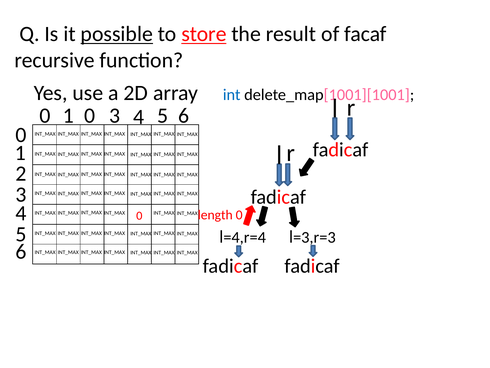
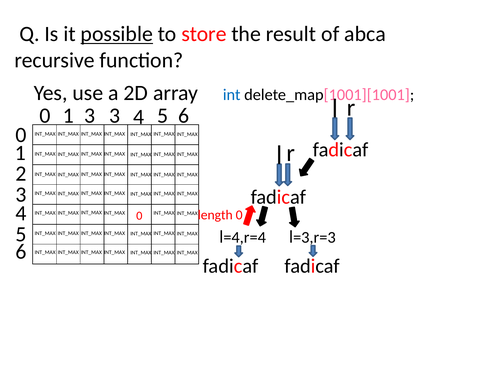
store underline: present -> none (204, 34)
facaf: facaf -> abca (365, 34)
1 0: 0 -> 3 (90, 115)
